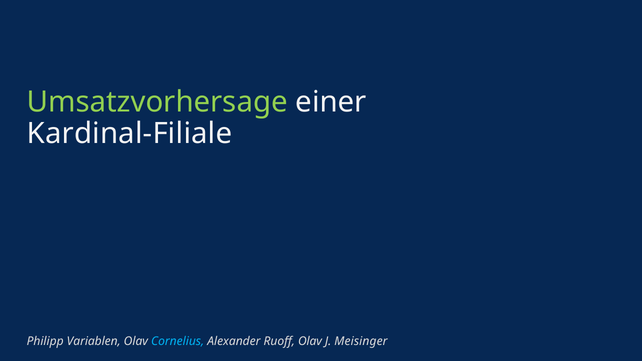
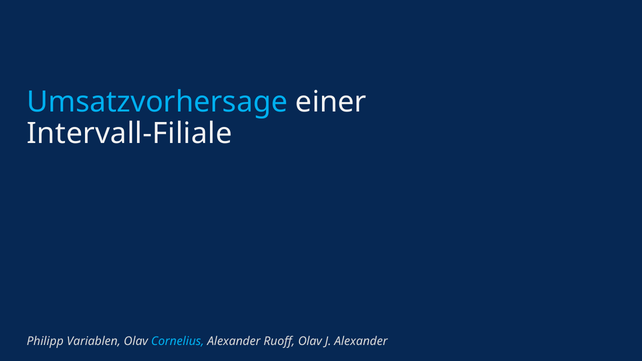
Umsatzvorhersage colour: light green -> light blue (157, 102)
Kardinal-Filiale: Kardinal-Filiale -> Intervall-Filiale (129, 134)
J Meisinger: Meisinger -> Alexander (361, 341)
